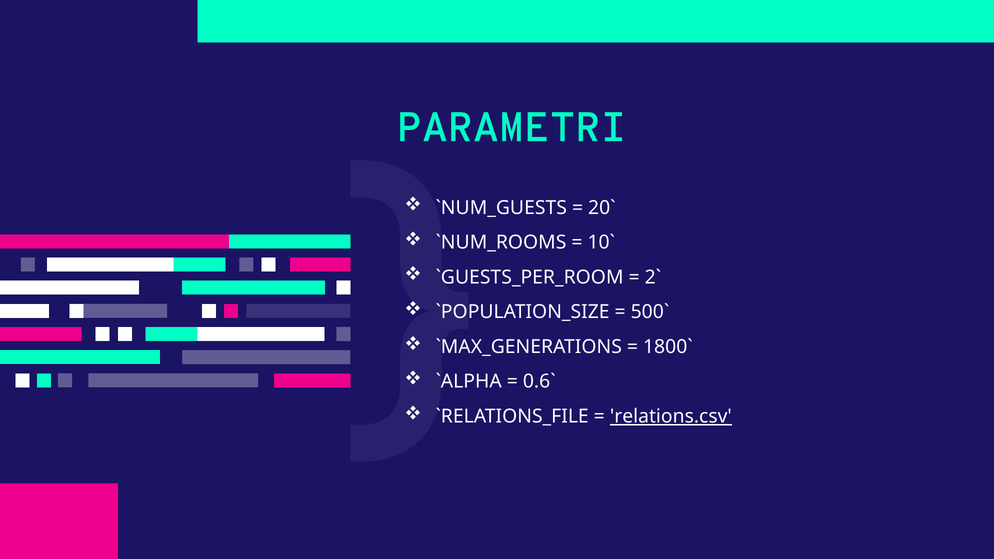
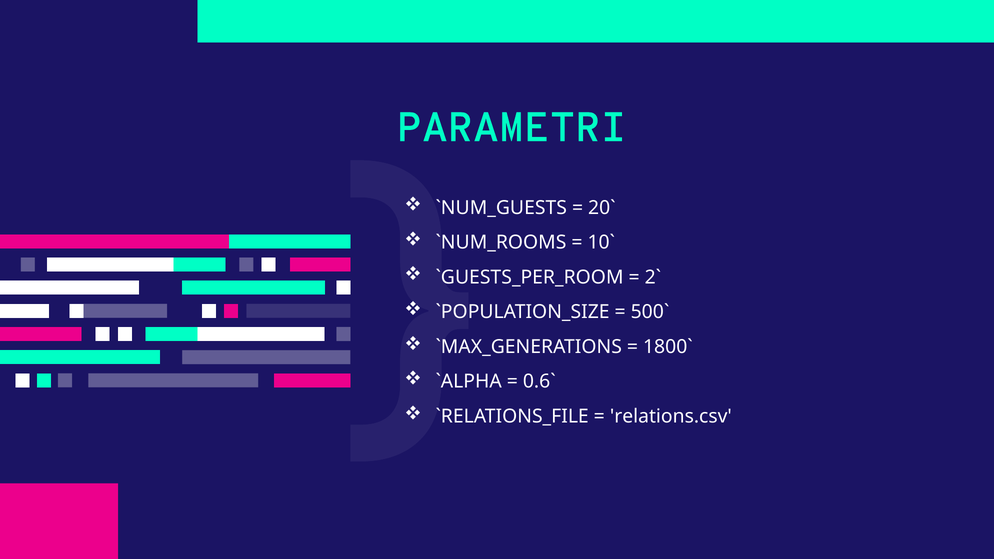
relations.csv underline: present -> none (671, 417)
